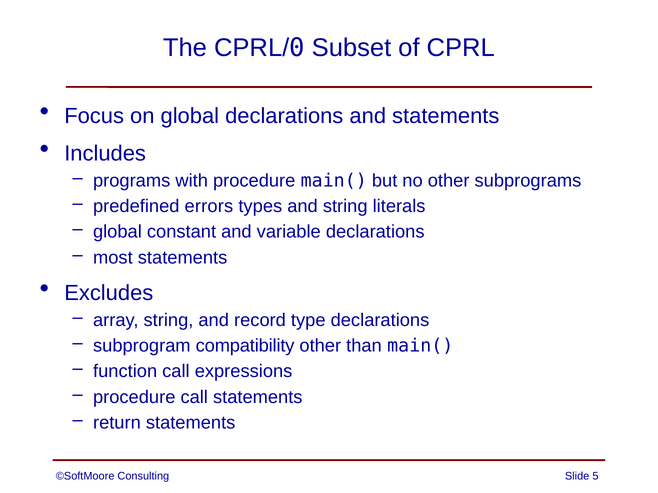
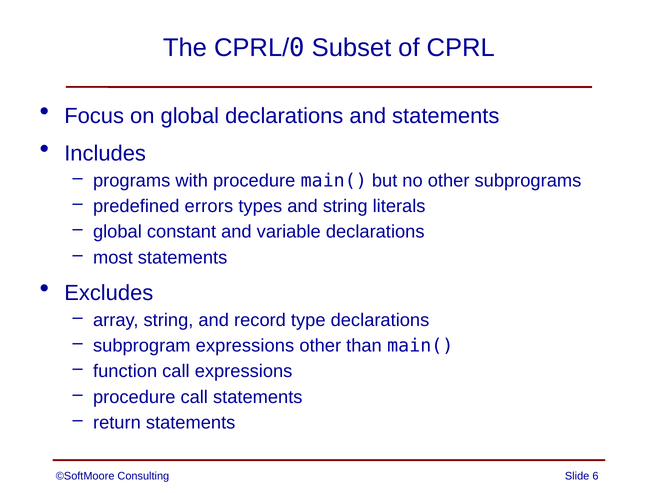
subprogram compatibility: compatibility -> expressions (245, 346)
5: 5 -> 6 (595, 477)
